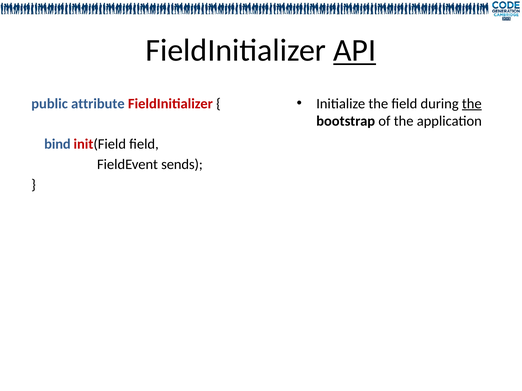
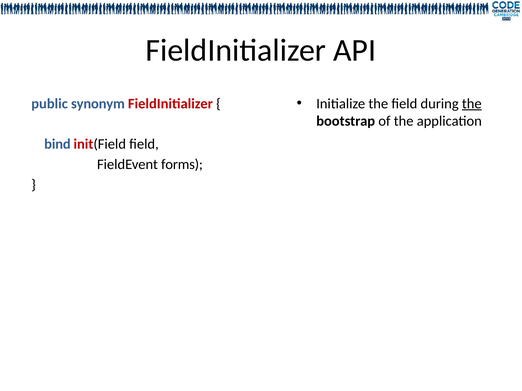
API underline: present -> none (355, 51)
attribute: attribute -> synonym (98, 104)
sends: sends -> forms (182, 165)
